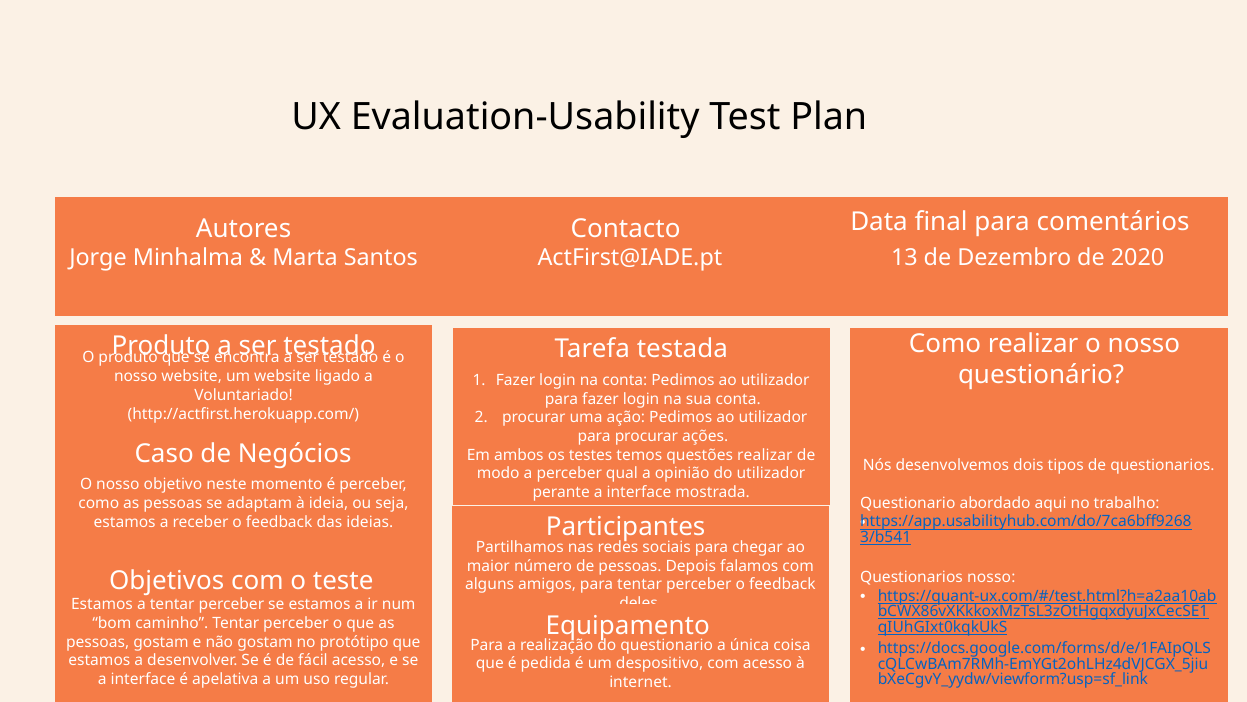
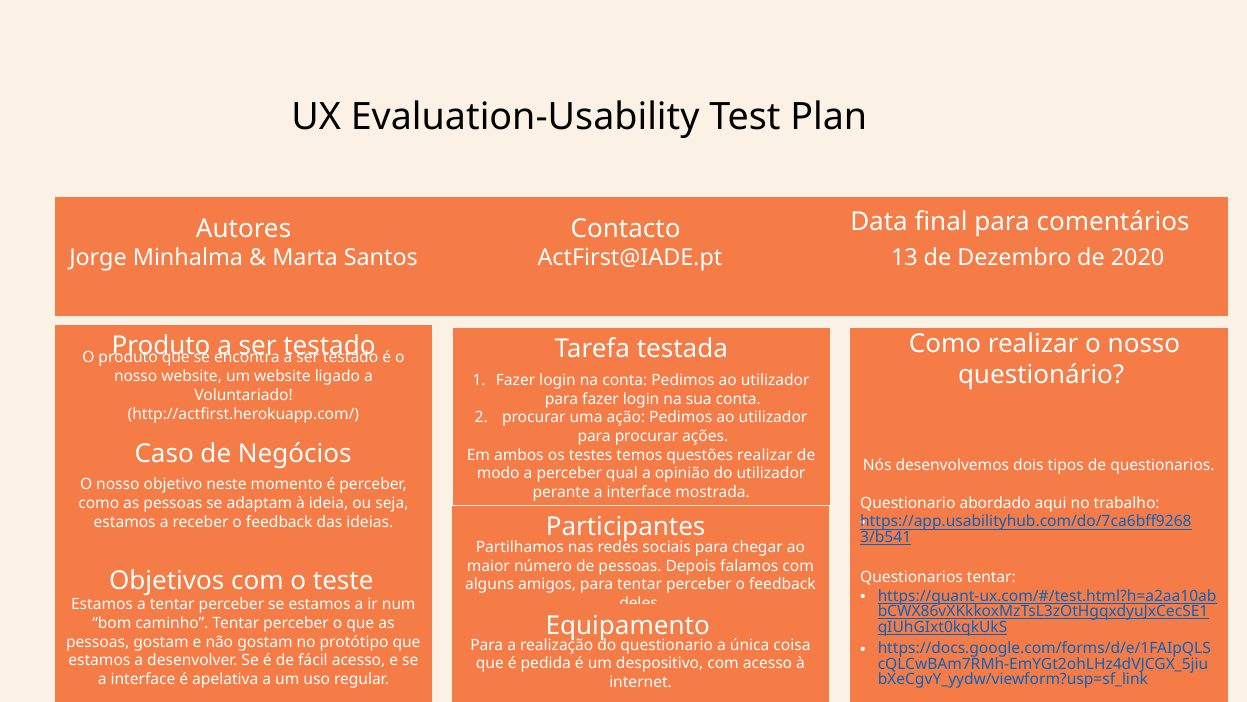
Questionarios nosso: nosso -> tentar (991, 577)
